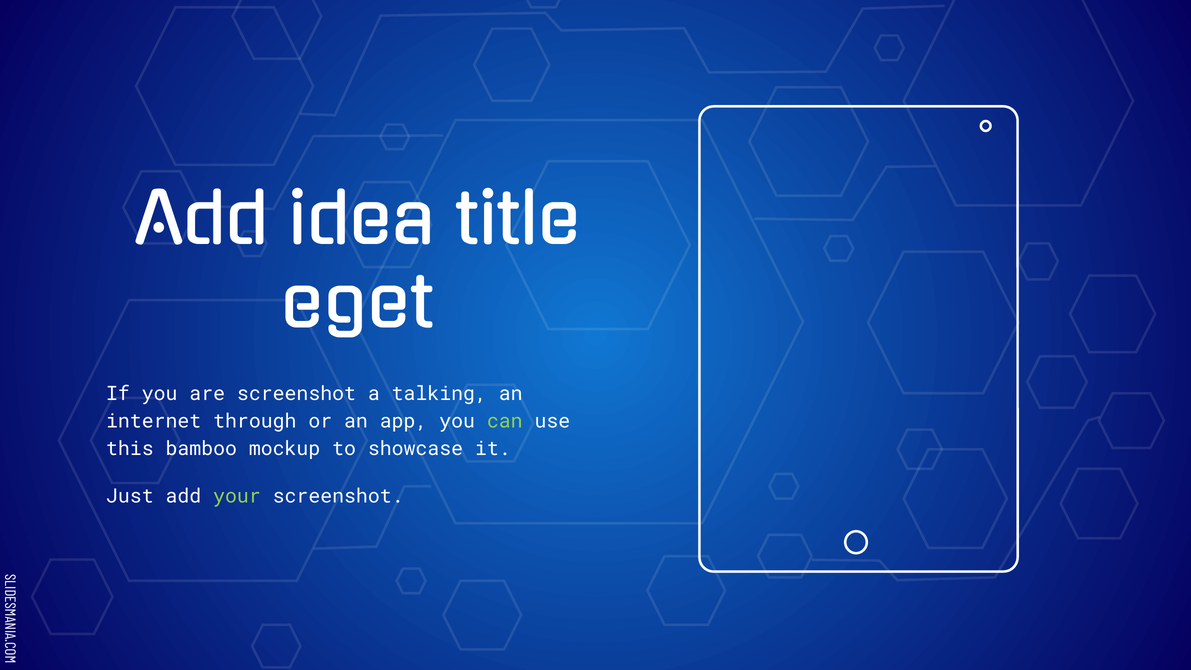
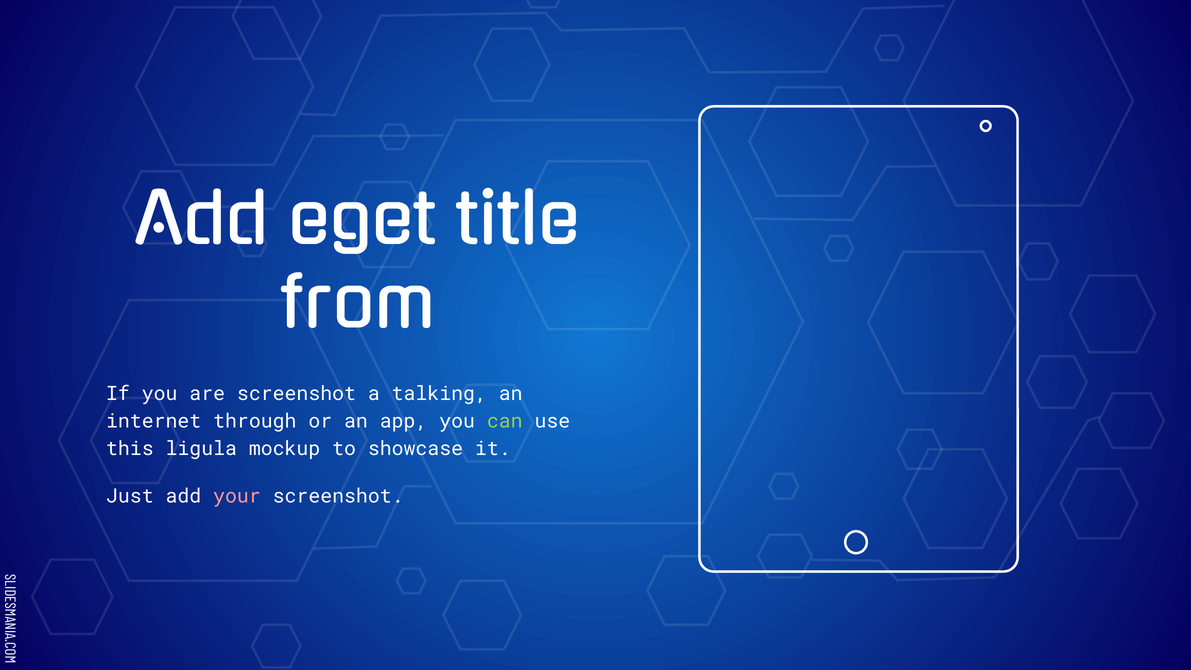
idea: idea -> eget (362, 222)
eget: eget -> from (357, 305)
bamboo: bamboo -> ligula (201, 449)
your colour: light green -> pink (237, 496)
